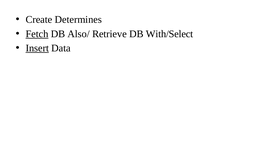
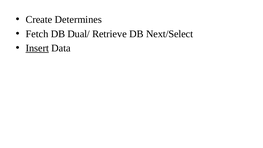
Fetch underline: present -> none (37, 34)
Also/: Also/ -> Dual/ (79, 34)
With/Select: With/Select -> Next/Select (170, 34)
